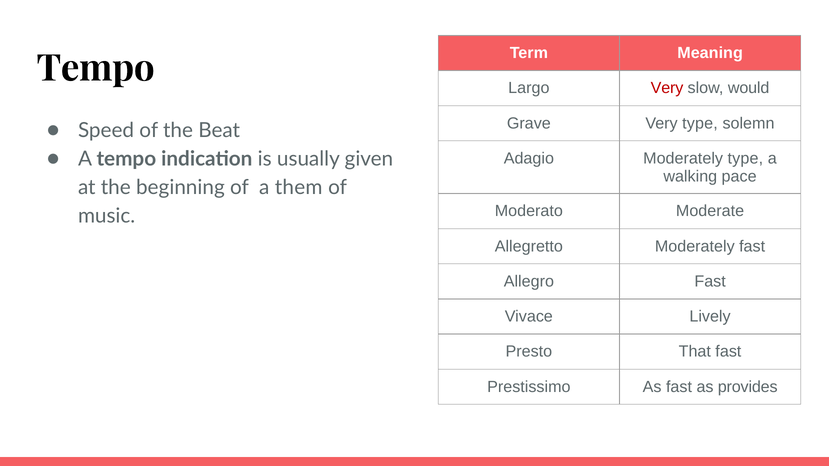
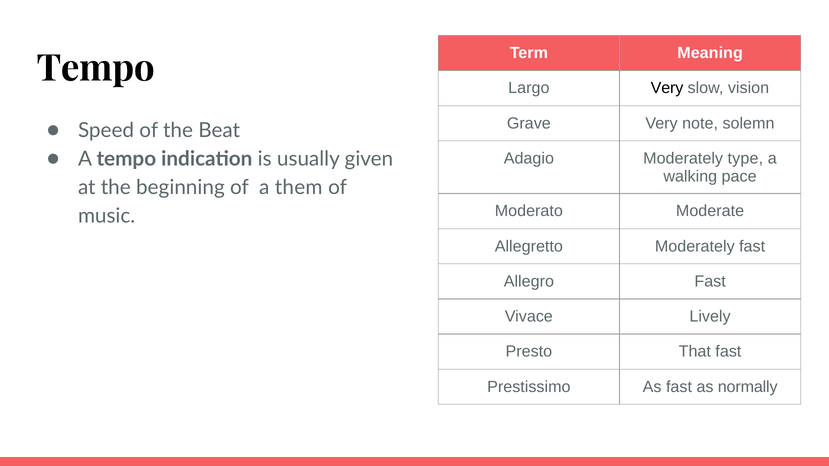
Very colour: red -> black (667, 88)
would: would -> vision (749, 88)
Very type: type -> note (700, 123)
provides: provides -> normally (748, 387)
